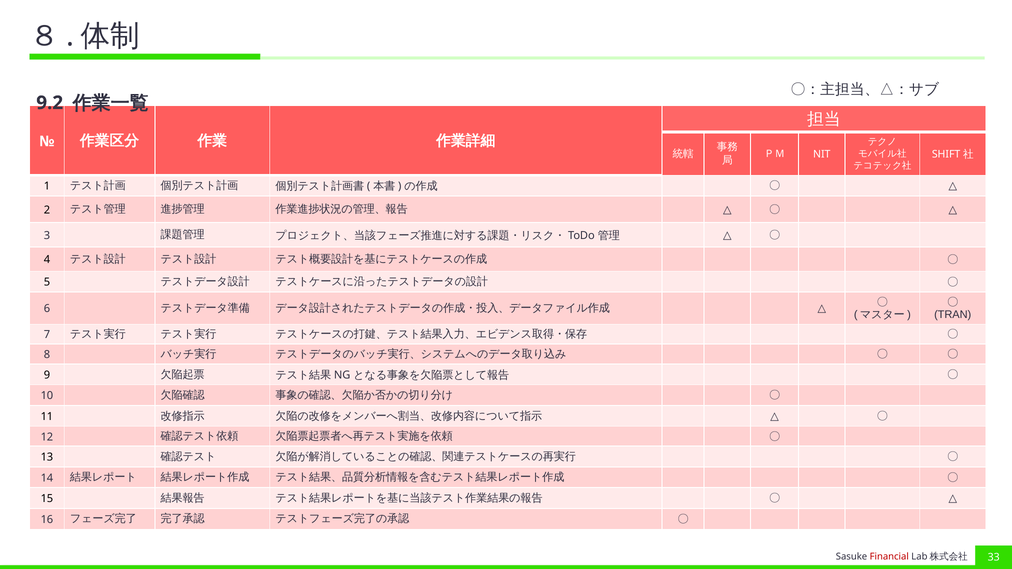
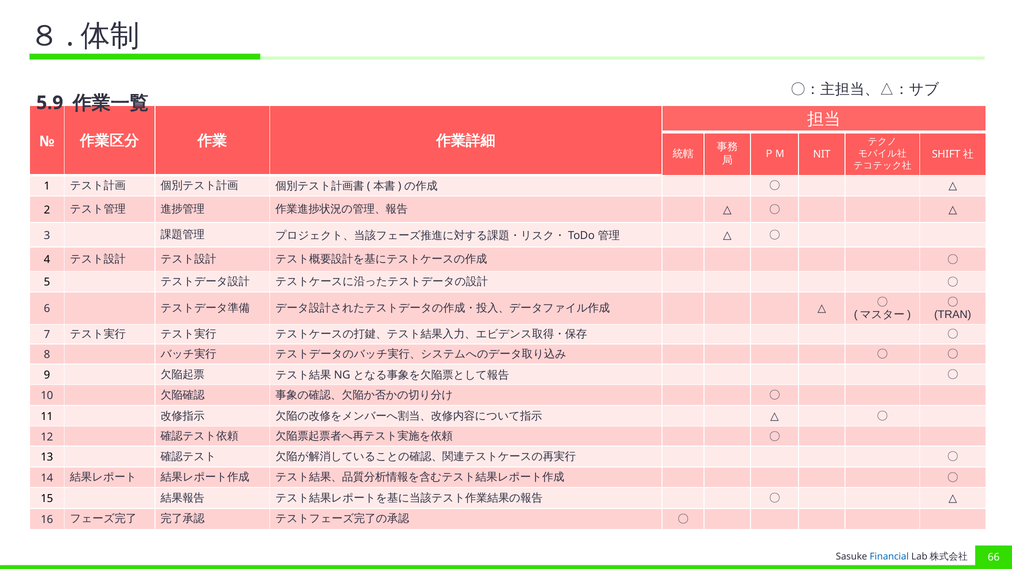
9.2: 9.2 -> 5.9 (50, 103)
Financial colour: red -> blue (889, 557)
33: 33 -> 66 (994, 557)
